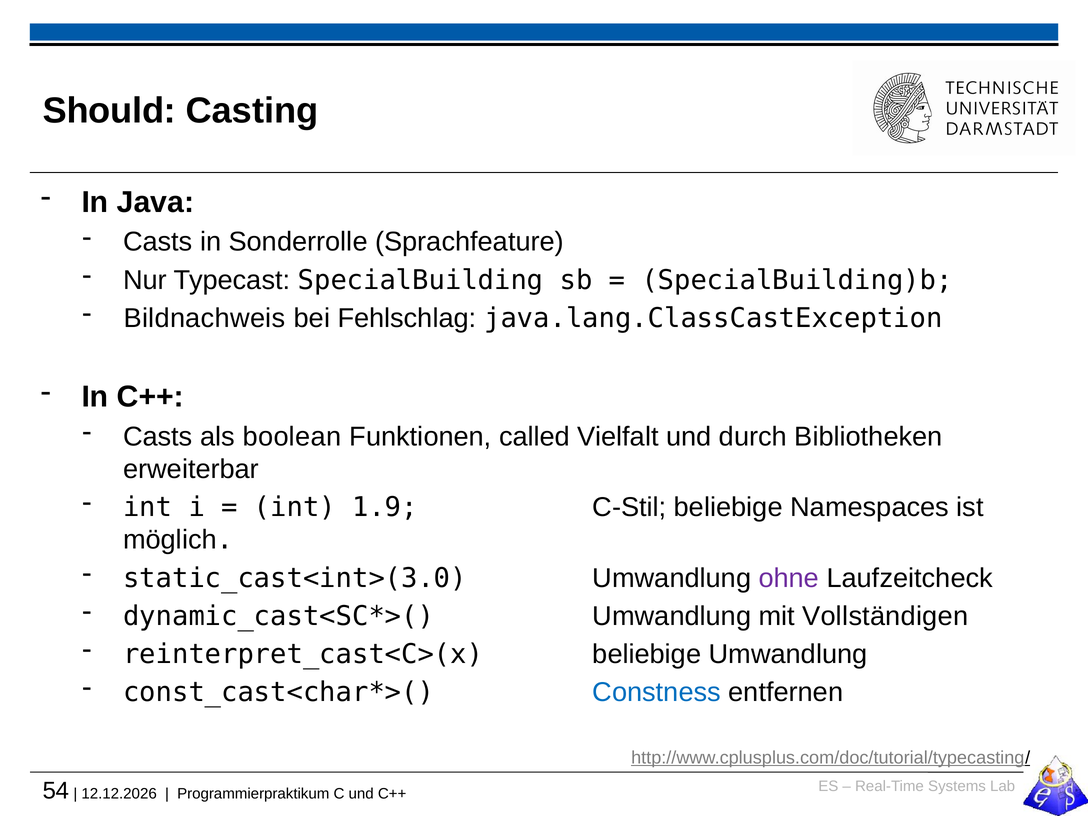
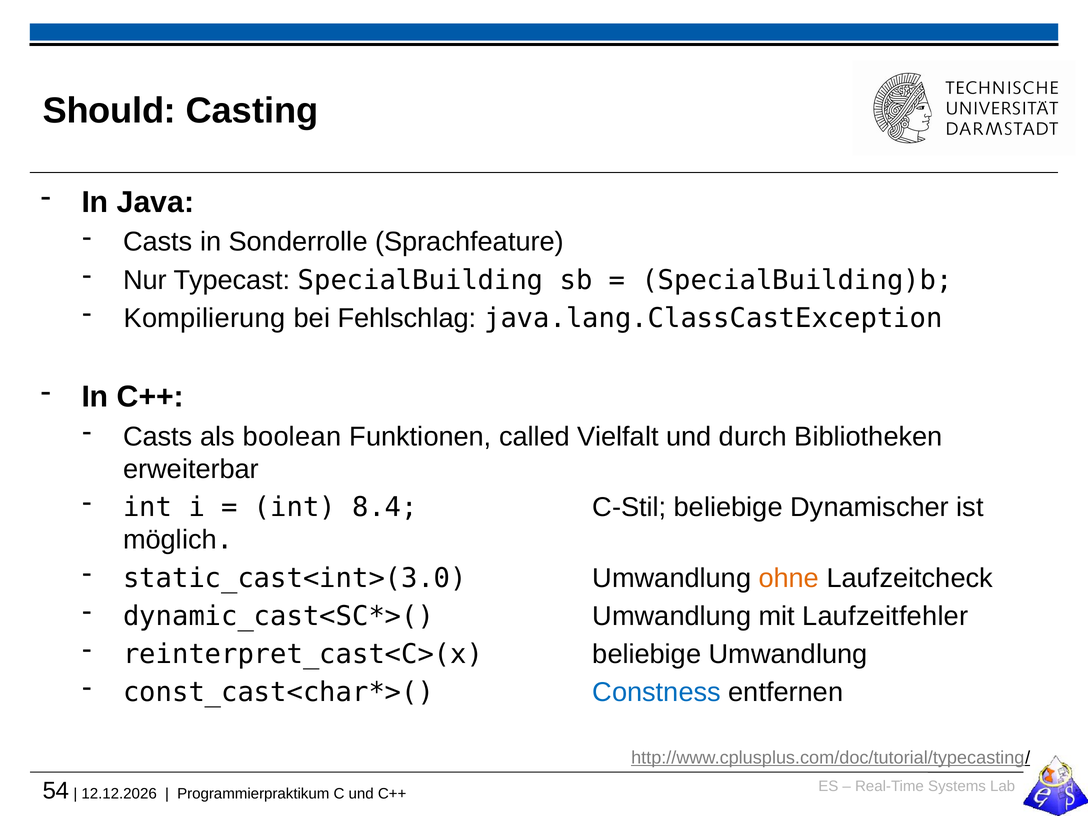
Bildnachweis: Bildnachweis -> Kompilierung (204, 318)
1.9: 1.9 -> 8.4 (385, 507)
Namespaces: Namespaces -> Dynamischer (870, 507)
ohne colour: purple -> orange (789, 578)
Vollständigen: Vollständigen -> Laufzeitfehler (885, 616)
